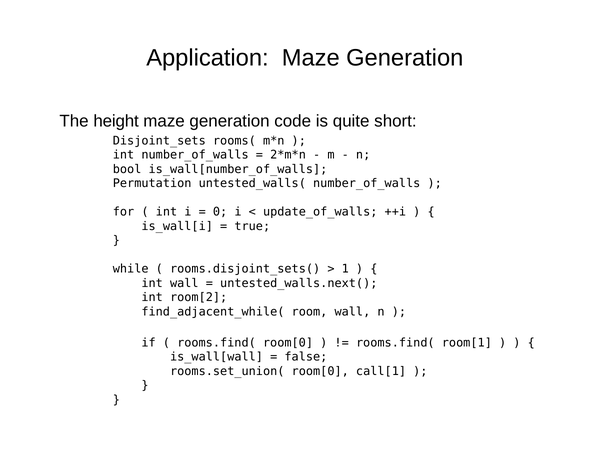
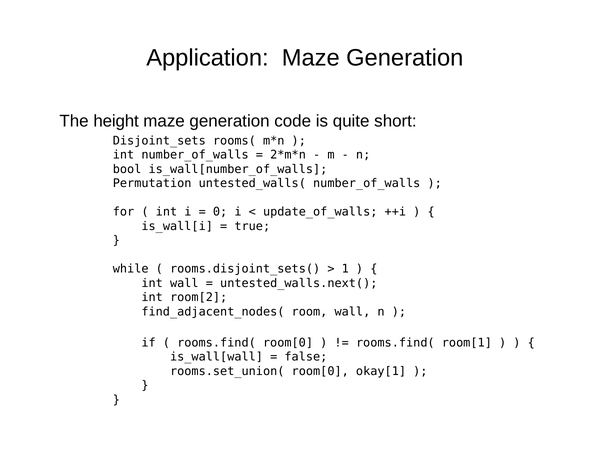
find_adjacent_while(: find_adjacent_while( -> find_adjacent_nodes( (213, 311)
call[1: call[1 -> okay[1 (381, 371)
